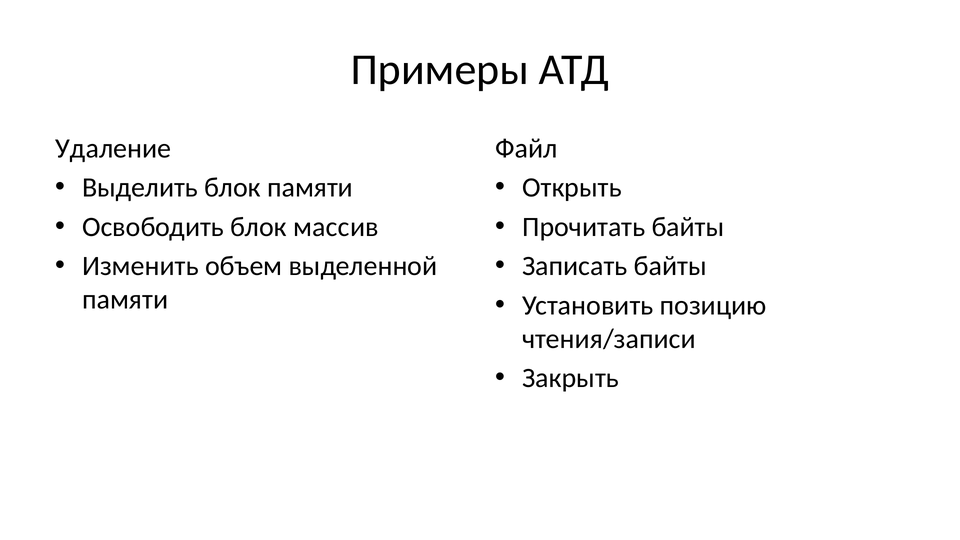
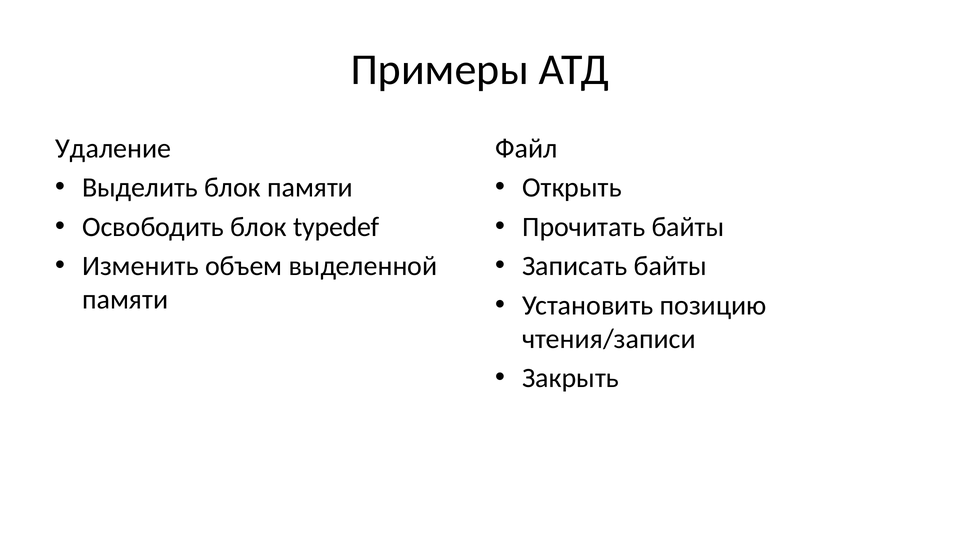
массив: массив -> typedef (336, 227)
